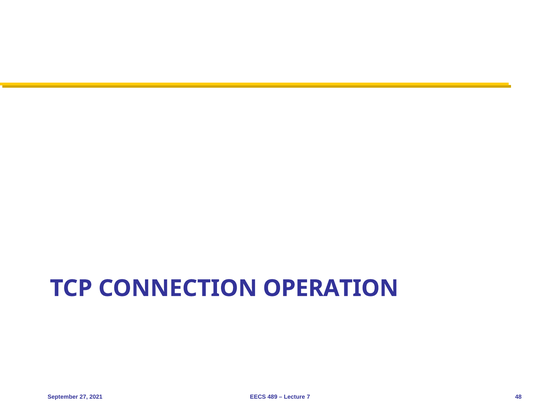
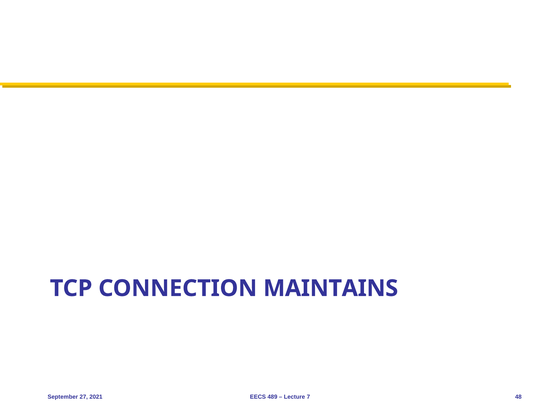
OPERATION: OPERATION -> MAINTAINS (331, 288)
